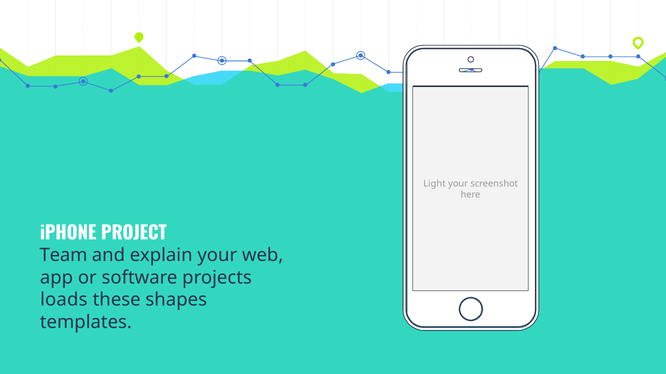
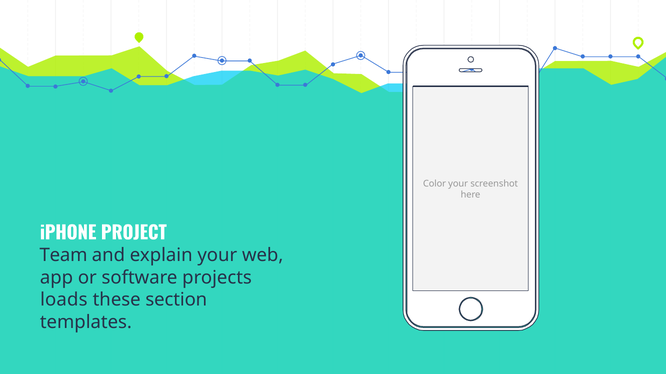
Light: Light -> Color (435, 184)
shapes: shapes -> section (176, 300)
